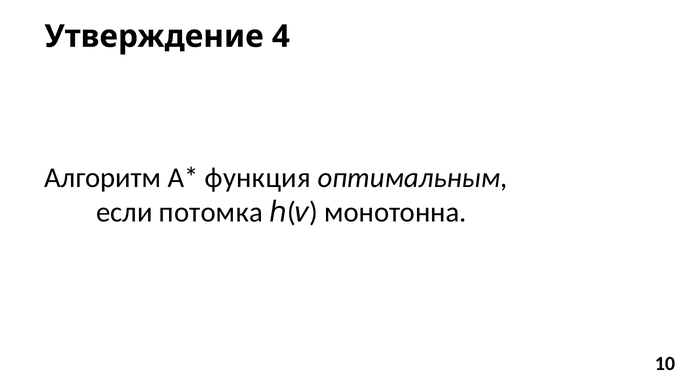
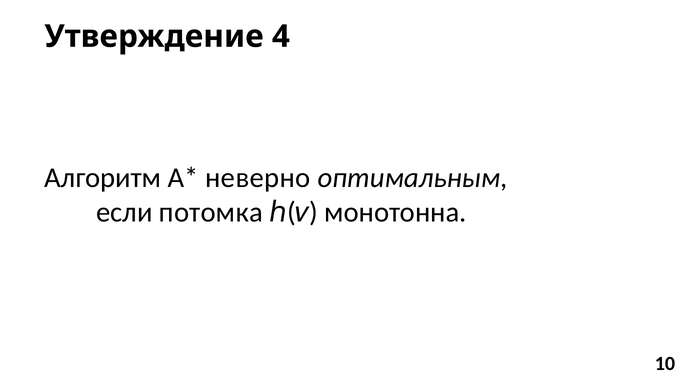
функция: функция -> неверно (258, 178)
